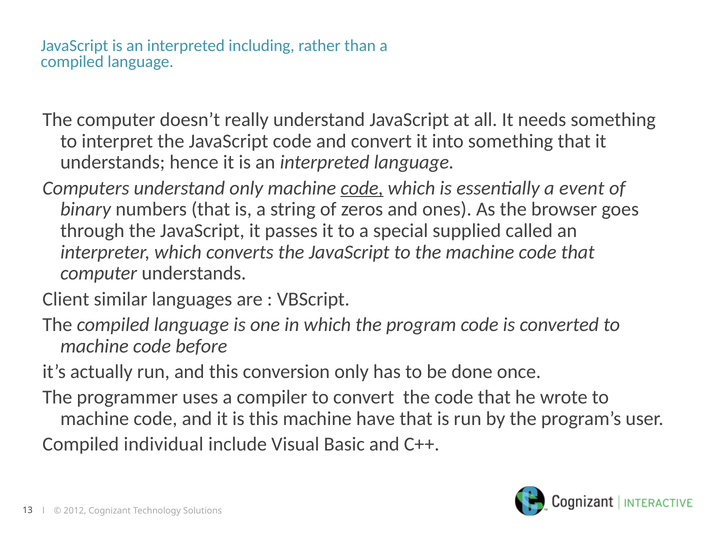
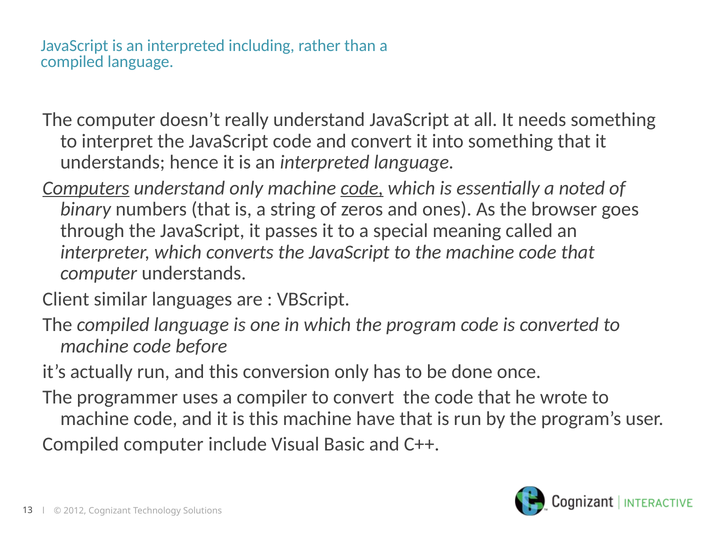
Computers underline: none -> present (86, 188)
event: event -> noted (582, 188)
supplied: supplied -> meaning (467, 231)
Compiled individual: individual -> computer (164, 444)
